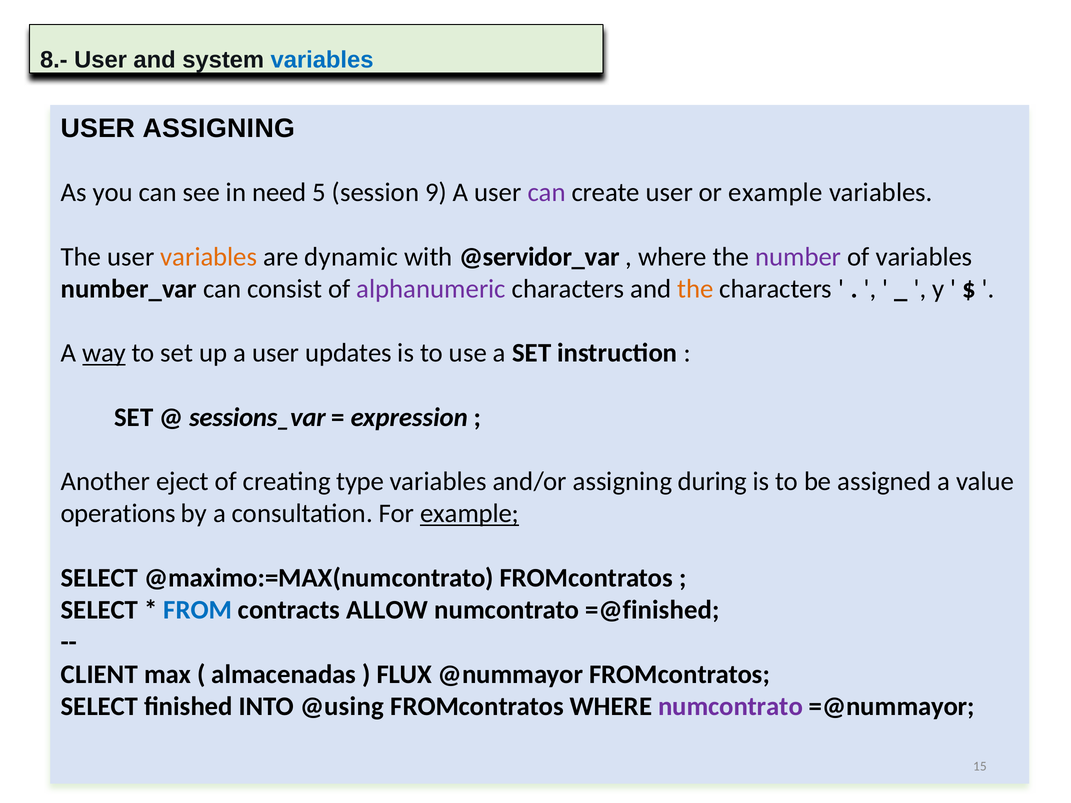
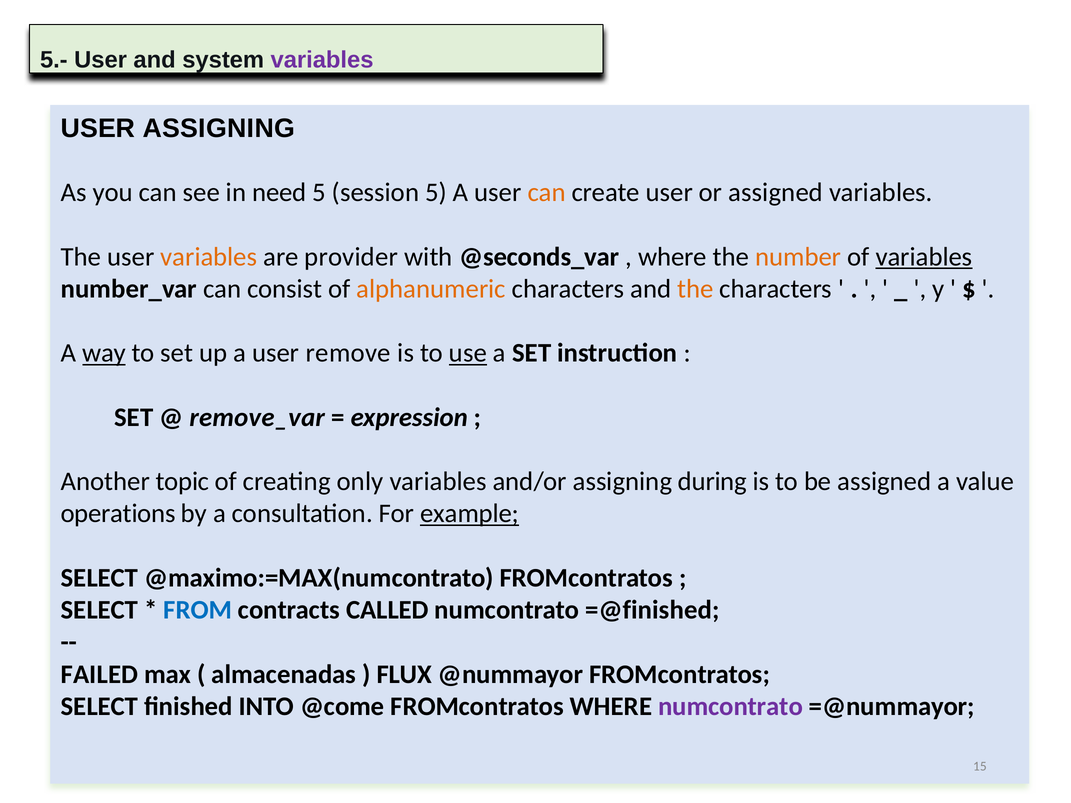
8.-: 8.- -> 5.- (54, 60)
variables colour: blue -> purple (322, 60)
session 9: 9 -> 5 (436, 193)
can colour: purple -> orange (547, 193)
or example: example -> assigned (776, 193)
dynamic: dynamic -> provider (351, 257)
@servidor_var: @servidor_var -> @seconds_var (539, 257)
number colour: purple -> orange (798, 257)
variables underline: none -> present (924, 257)
alphanumeric colour: purple -> orange (431, 289)
updates: updates -> remove (348, 353)
use underline: none -> present (468, 353)
sessions_var: sessions_var -> remove_var (257, 417)
eject: eject -> topic (183, 482)
type: type -> only (360, 482)
ALLOW: ALLOW -> CALLED (387, 610)
CLIENT: CLIENT -> FAILED (99, 674)
@using: @using -> @come (342, 707)
